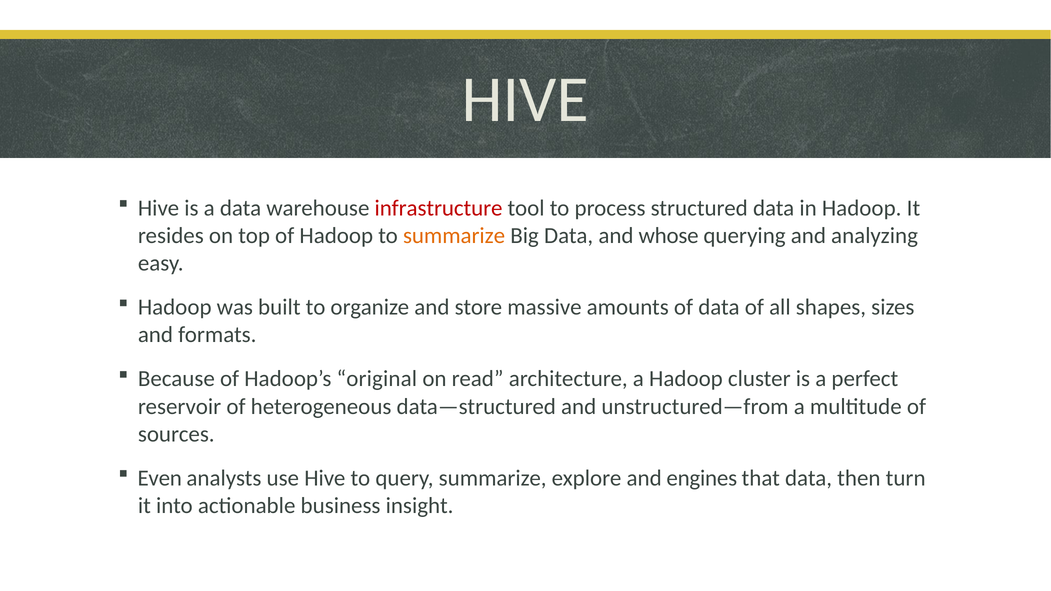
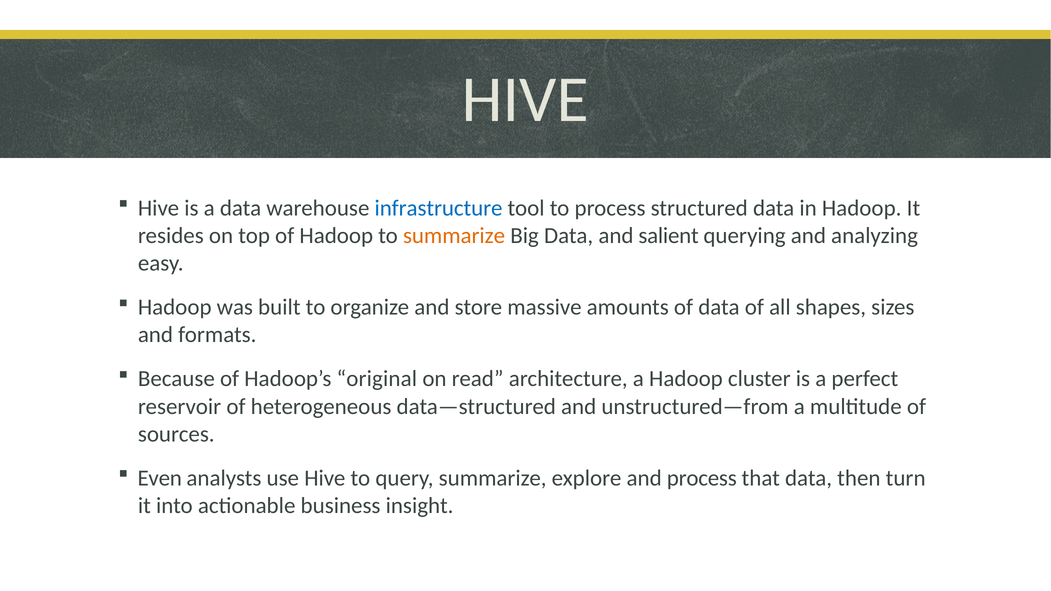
infrastructure colour: red -> blue (439, 208)
whose: whose -> salient (669, 236)
and engines: engines -> process (702, 478)
